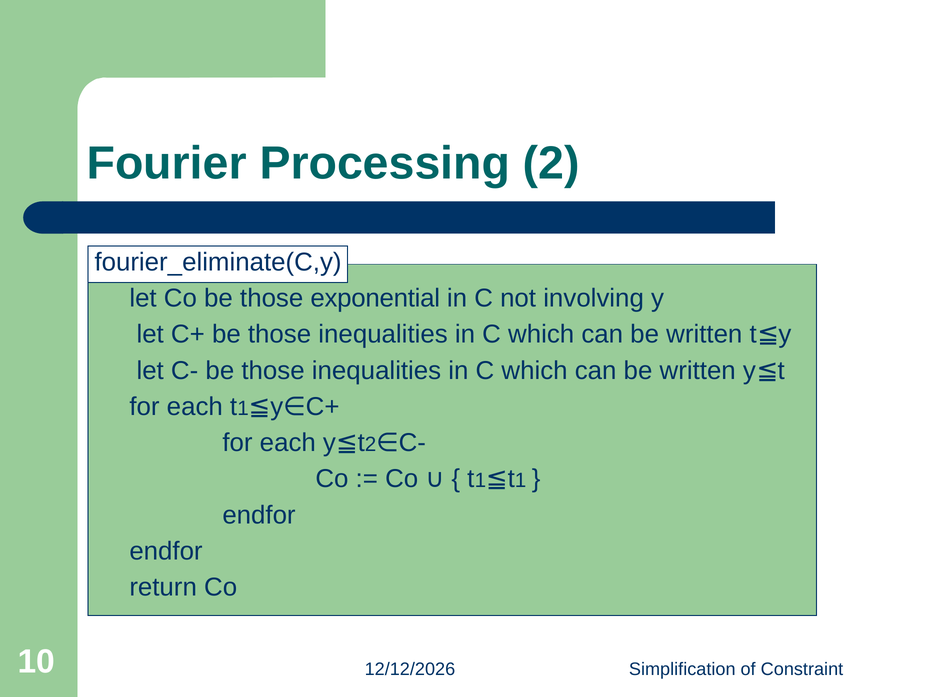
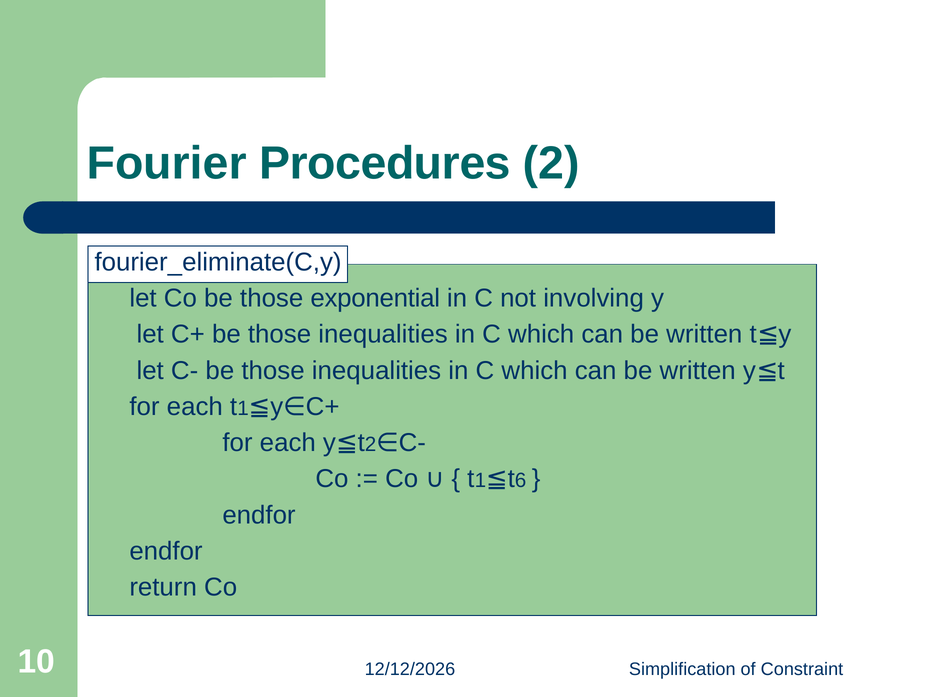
Processing: Processing -> Procedures (385, 164)
1: 1 -> 6 (520, 481)
